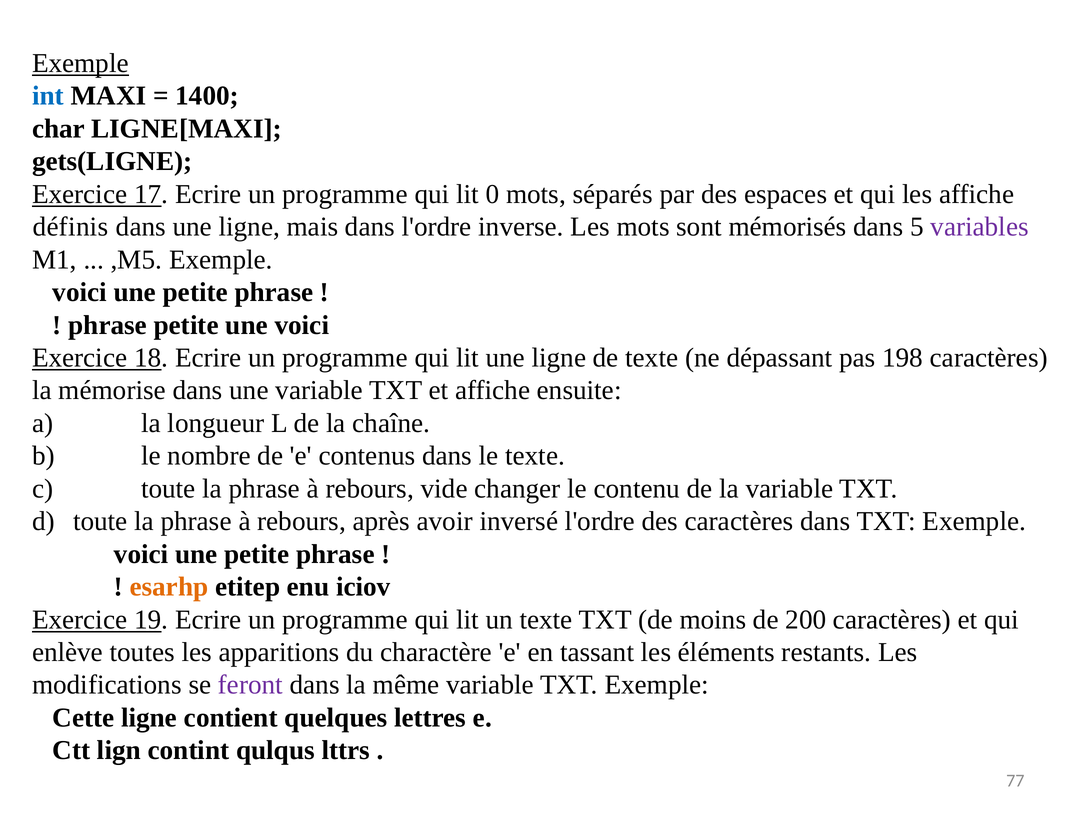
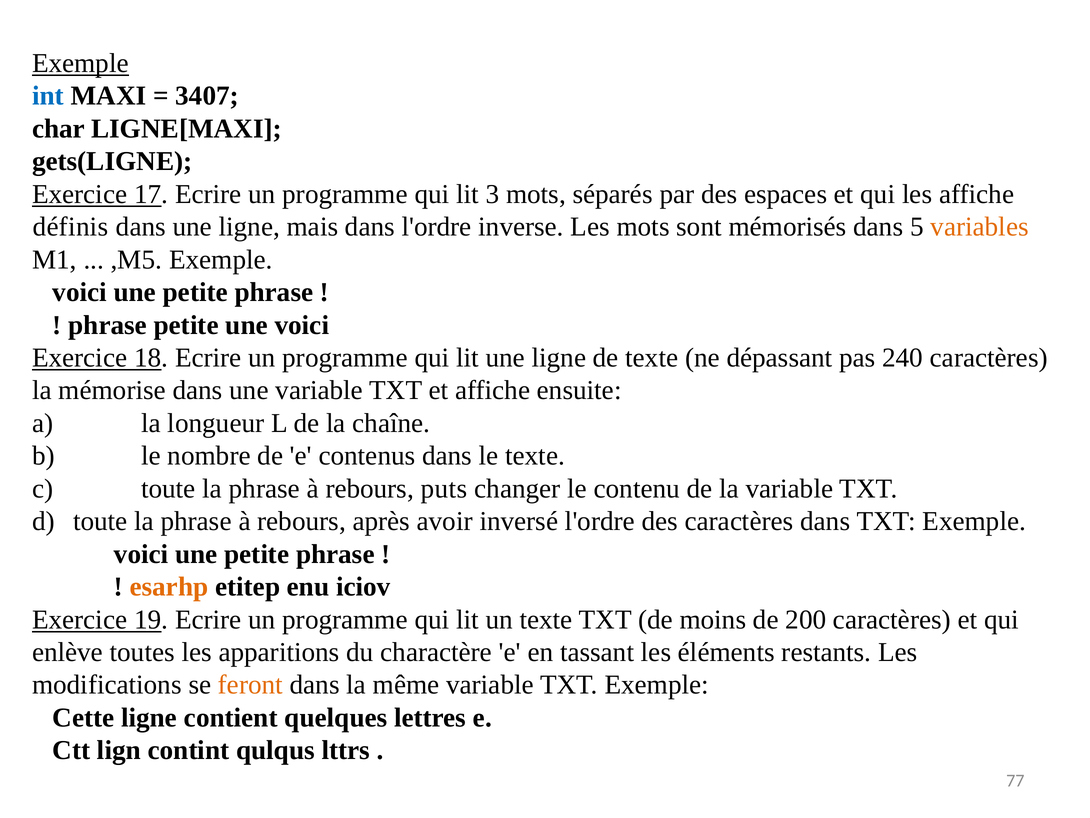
1400: 1400 -> 3407 (207, 96)
0: 0 -> 3 (492, 194)
variables colour: purple -> orange (980, 227)
198: 198 -> 240 (903, 358)
vide: vide -> puts (444, 488)
feront colour: purple -> orange (250, 685)
